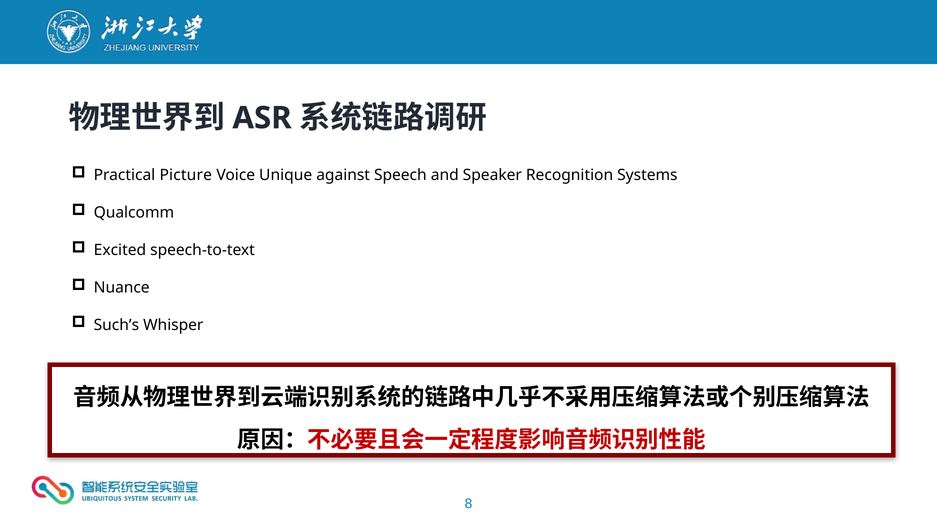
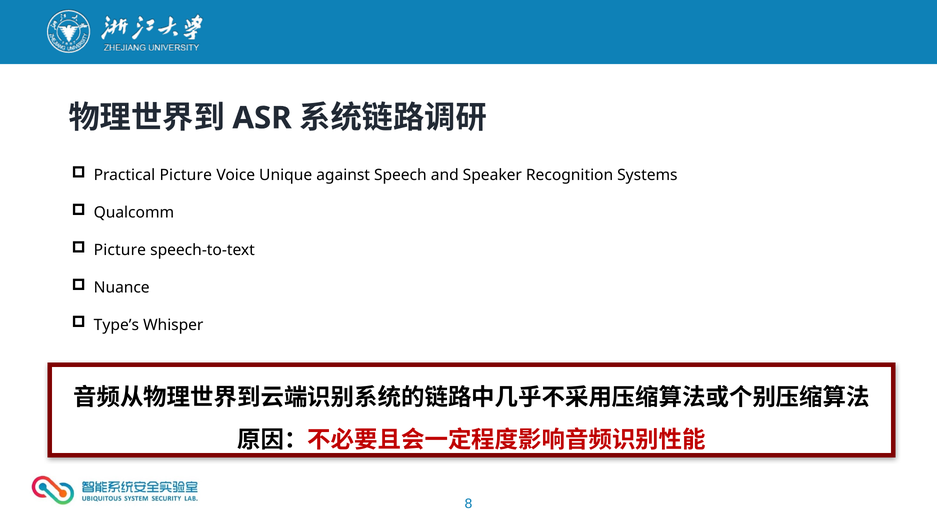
Excited: Excited -> Picture (120, 250)
Such’s: Such’s -> Type’s (116, 325)
